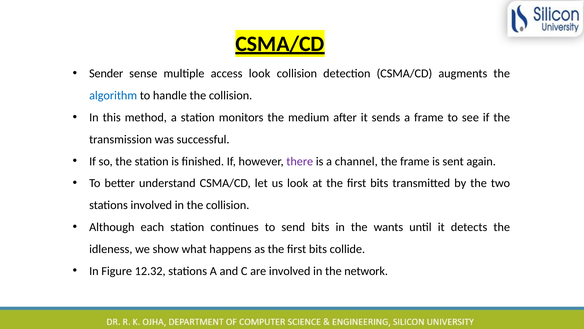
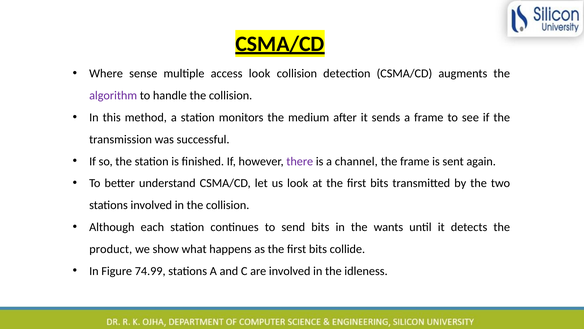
Sender: Sender -> Where (106, 73)
algorithm colour: blue -> purple (113, 95)
idleness: idleness -> product (111, 249)
12.32: 12.32 -> 74.99 (150, 271)
network: network -> idleness (366, 271)
